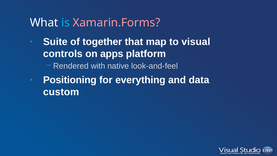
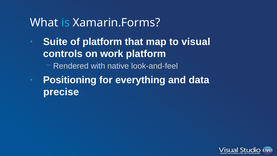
Xamarin.Forms colour: pink -> white (116, 23)
of together: together -> platform (102, 42)
apps: apps -> work (112, 54)
custom: custom -> precise (61, 92)
